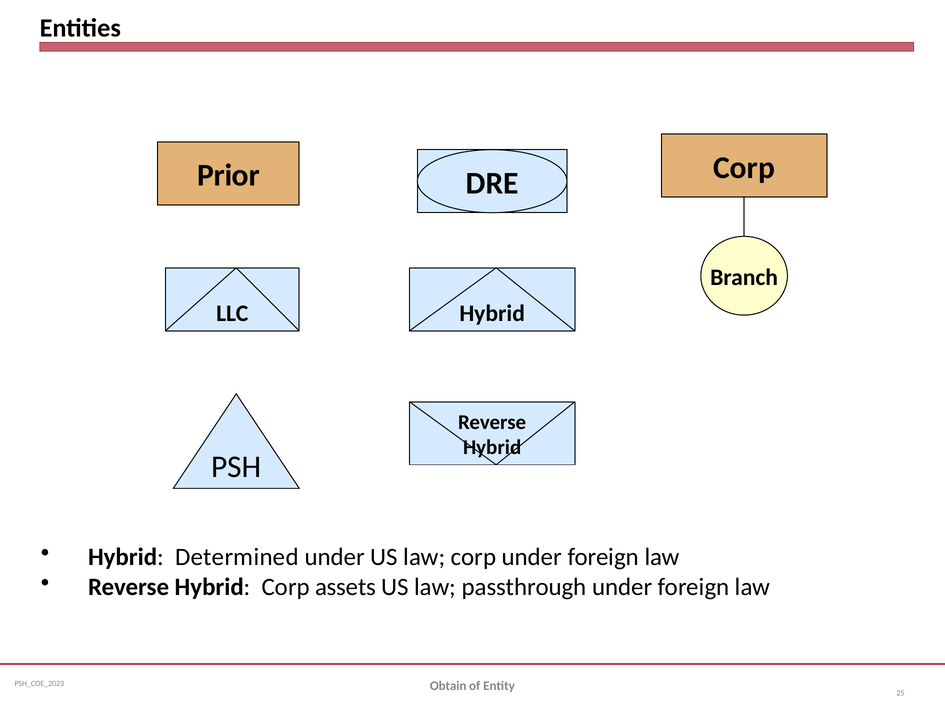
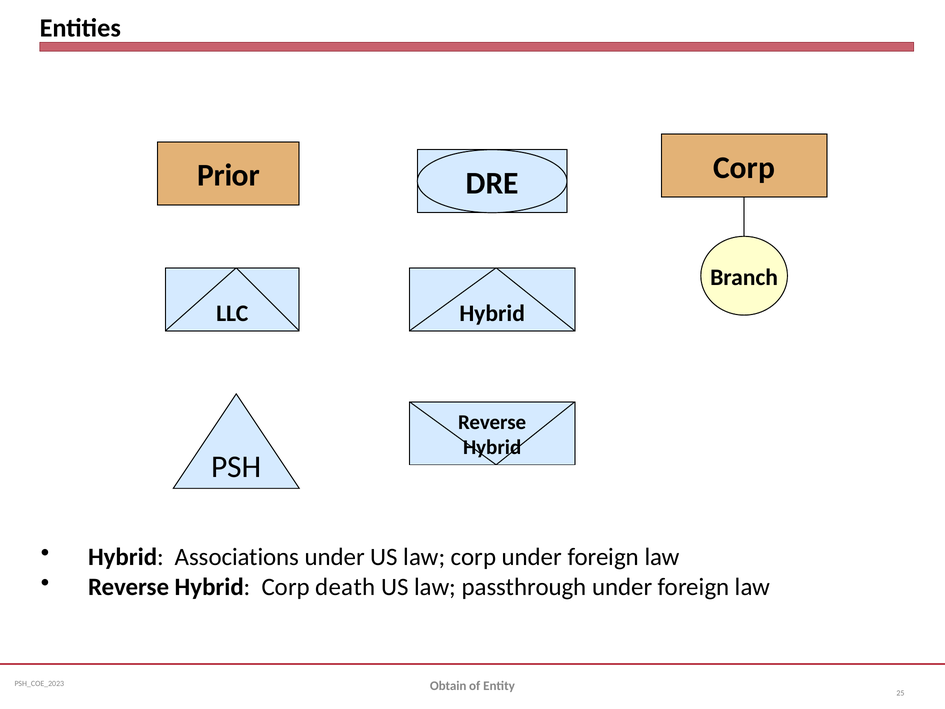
Determined: Determined -> Associations (237, 557)
assets: assets -> death (345, 587)
